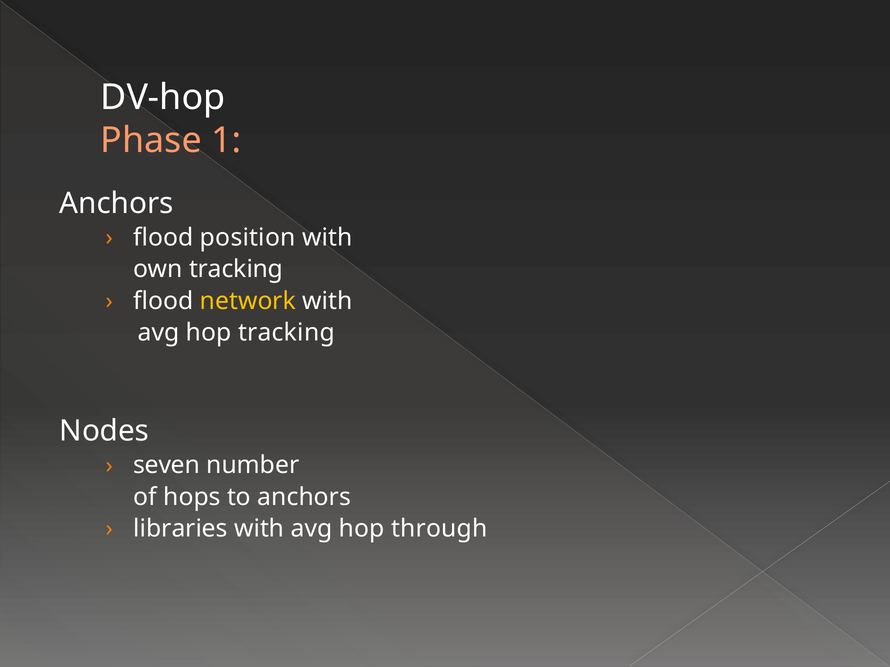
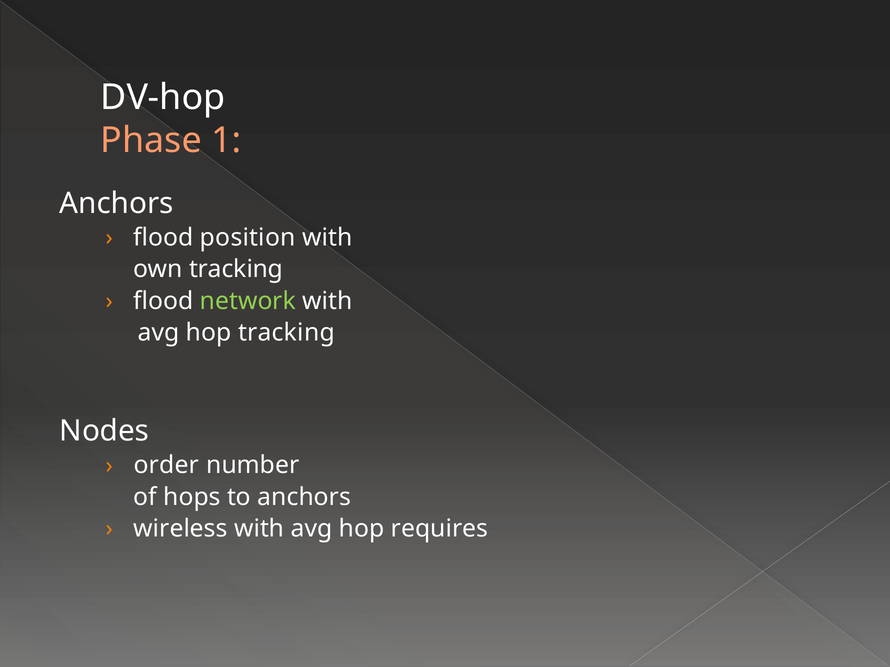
network colour: yellow -> light green (248, 301)
seven: seven -> order (166, 466)
libraries: libraries -> wireless (181, 529)
through: through -> requires (439, 529)
